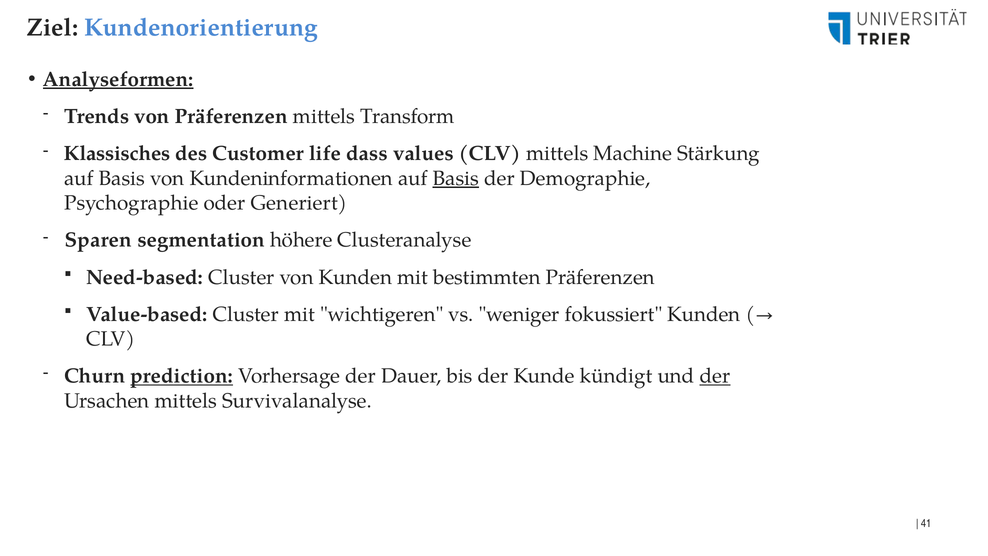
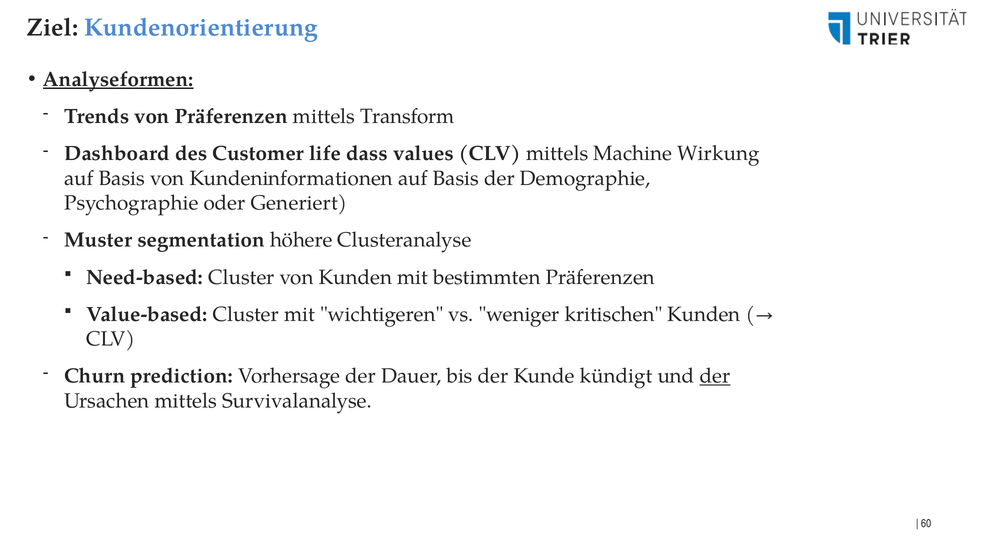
Klassisches: Klassisches -> Dashboard (117, 154)
Stärkung: Stärkung -> Wirkung (718, 154)
Basis underline: present -> none (456, 178)
Sparen: Sparen -> Muster (98, 240)
fokussiert: fokussiert -> kritischen (613, 314)
prediction underline: present -> none (182, 376)
41: 41 -> 60 (926, 523)
